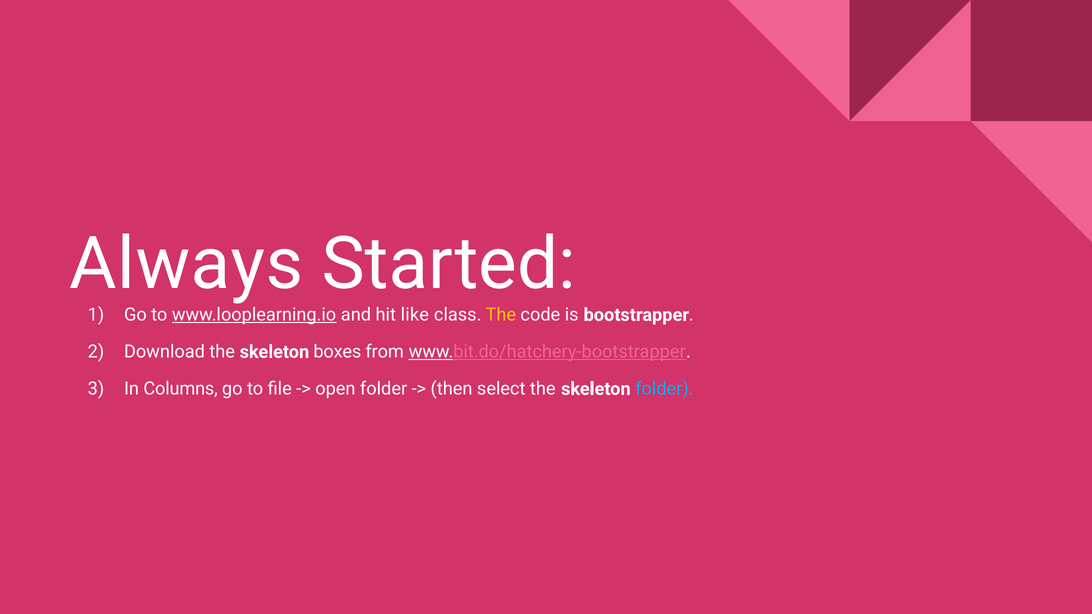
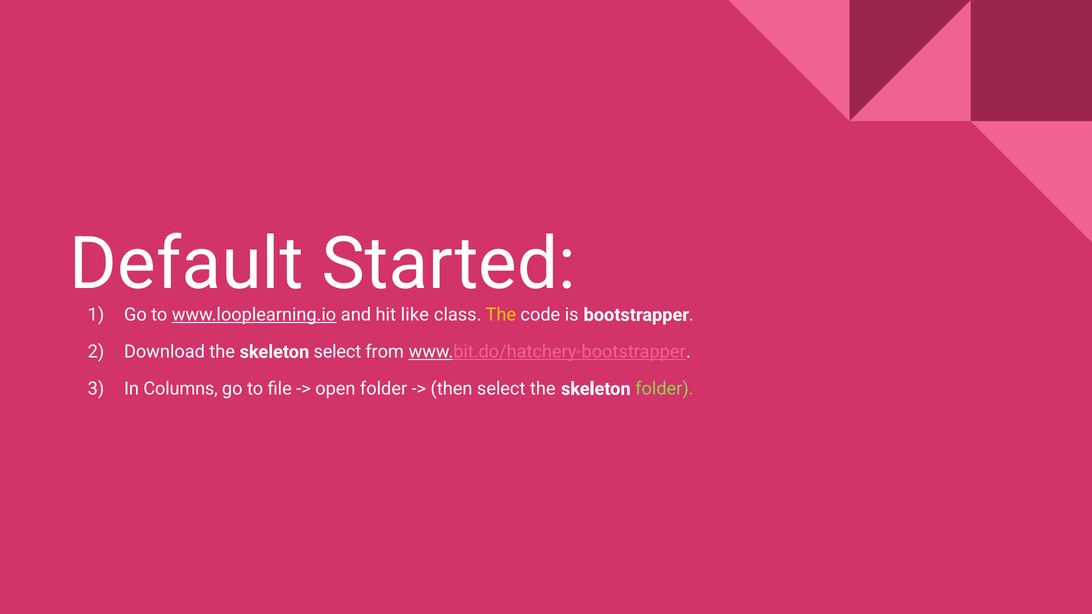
Always: Always -> Default (187, 264)
skeleton boxes: boxes -> select (337, 352)
folder colour: light blue -> light green (664, 389)
